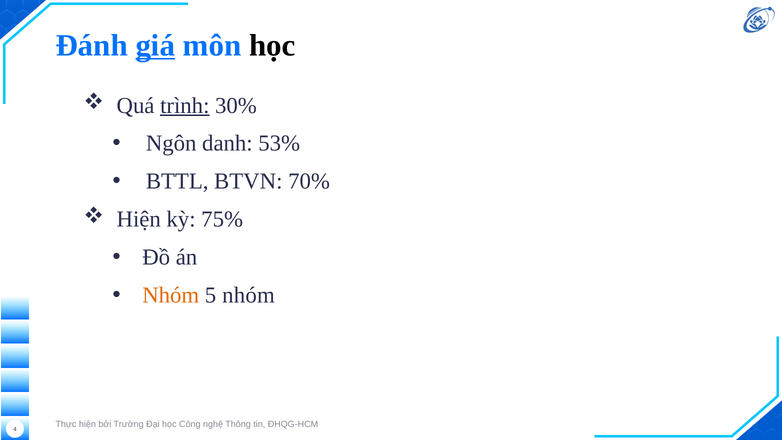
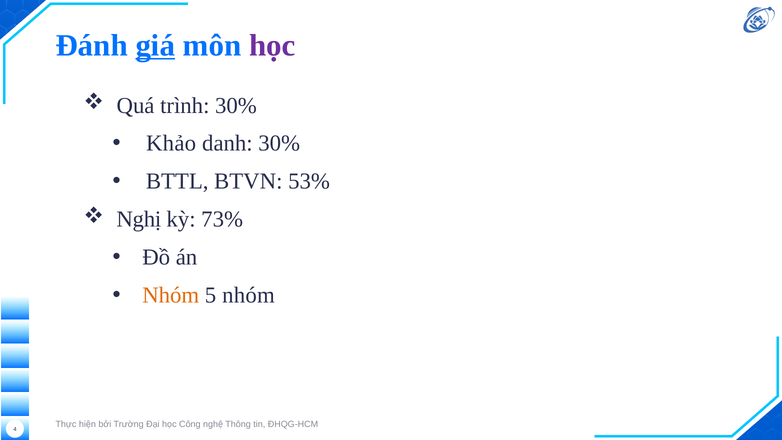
học colour: black -> purple (272, 45)
trình underline: present -> none (185, 105)
Ngôn: Ngôn -> Khảo (171, 143)
danh 53%: 53% -> 30% (279, 143)
70%: 70% -> 53% (309, 181)
Hiện: Hiện -> Nghị (139, 219)
75%: 75% -> 73% (222, 219)
